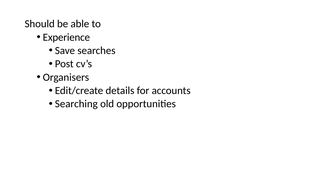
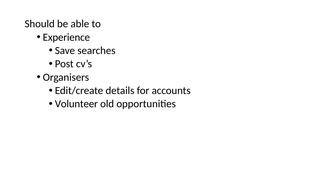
Searching: Searching -> Volunteer (76, 104)
